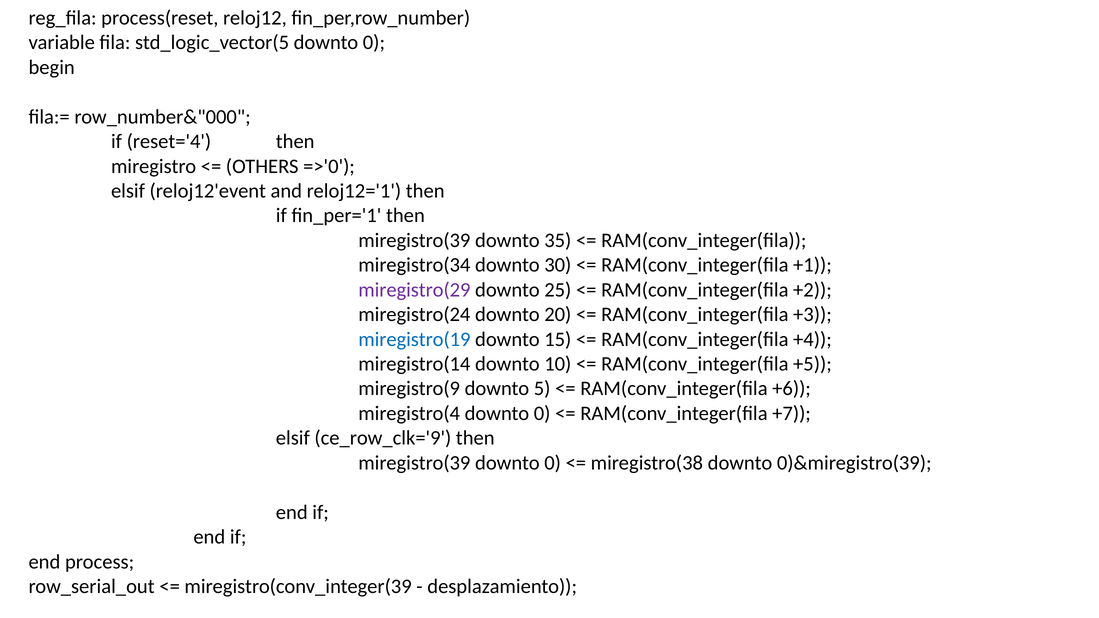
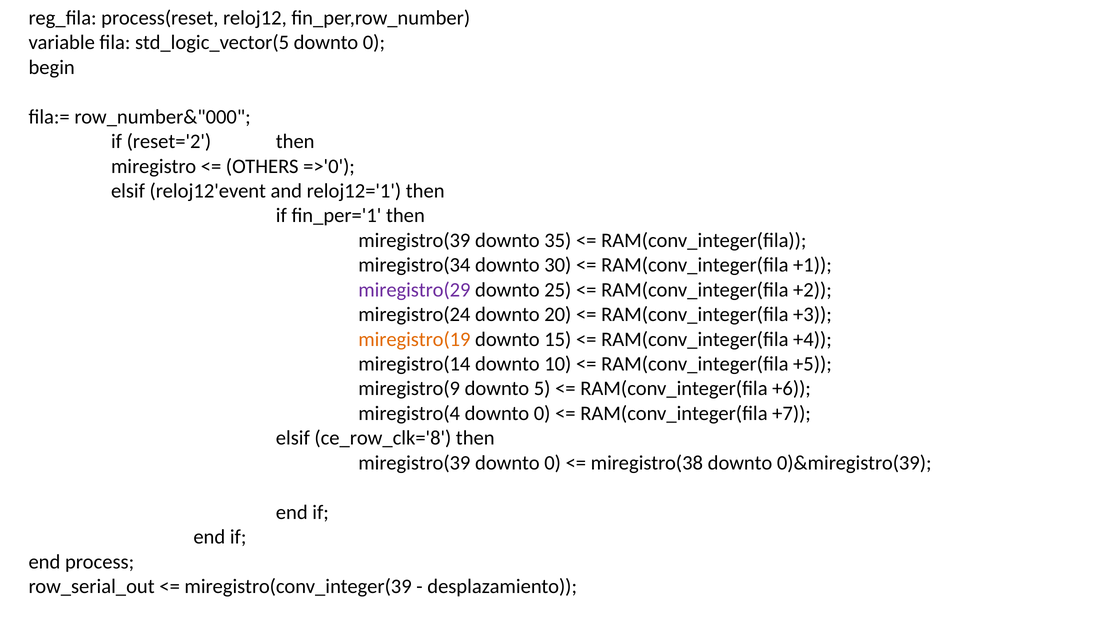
reset='4: reset='4 -> reset='2 (169, 142)
miregistro(19 colour: blue -> orange (414, 339)
ce_row_clk='9: ce_row_clk='9 -> ce_row_clk='8 (383, 438)
